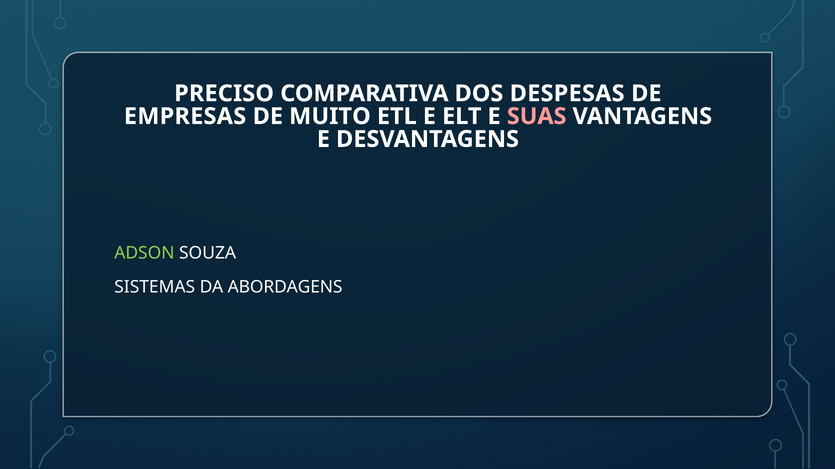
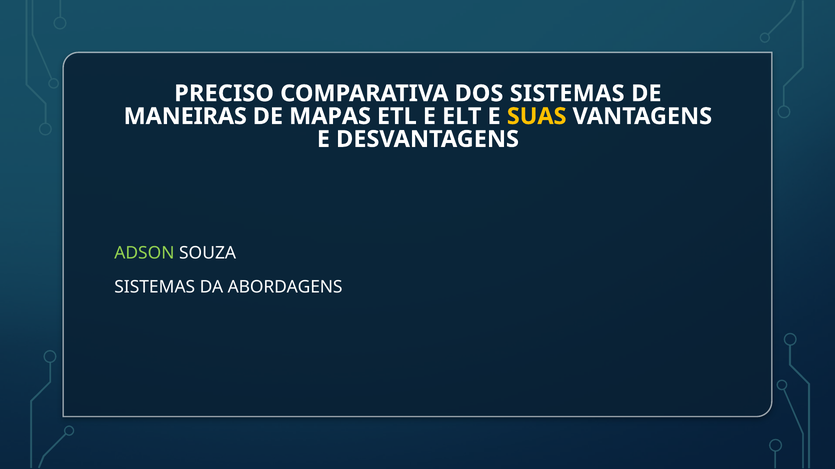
DOS DESPESAS: DESPESAS -> SISTEMAS (567, 94)
EMPRESAS: EMPRESAS -> MANEIRAS (185, 116)
MUITO: MUITO -> MAPAS (330, 116)
SUAS colour: pink -> yellow (537, 116)
